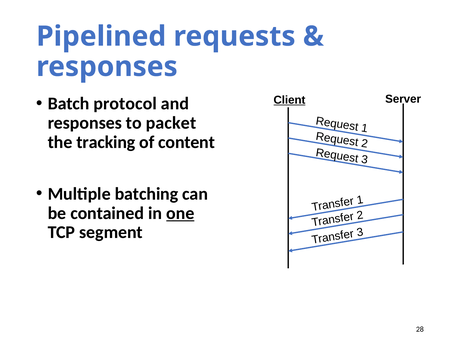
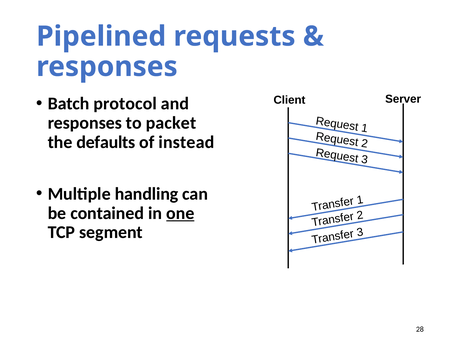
Client underline: present -> none (289, 100)
tracking: tracking -> defaults (106, 142)
content: content -> instead (186, 142)
batching: batching -> handling (147, 194)
